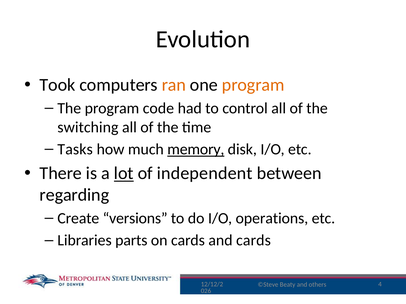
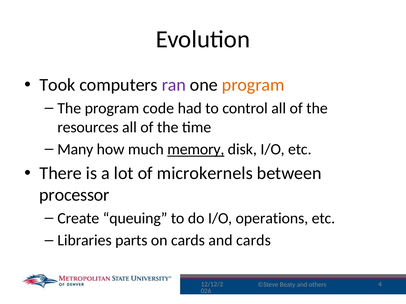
ran colour: orange -> purple (174, 85)
switching: switching -> resources (88, 127)
Tasks: Tasks -> Many (75, 150)
lot underline: present -> none (124, 174)
independent: independent -> microkernels (205, 174)
regarding: regarding -> processor (74, 195)
versions: versions -> queuing (135, 219)
